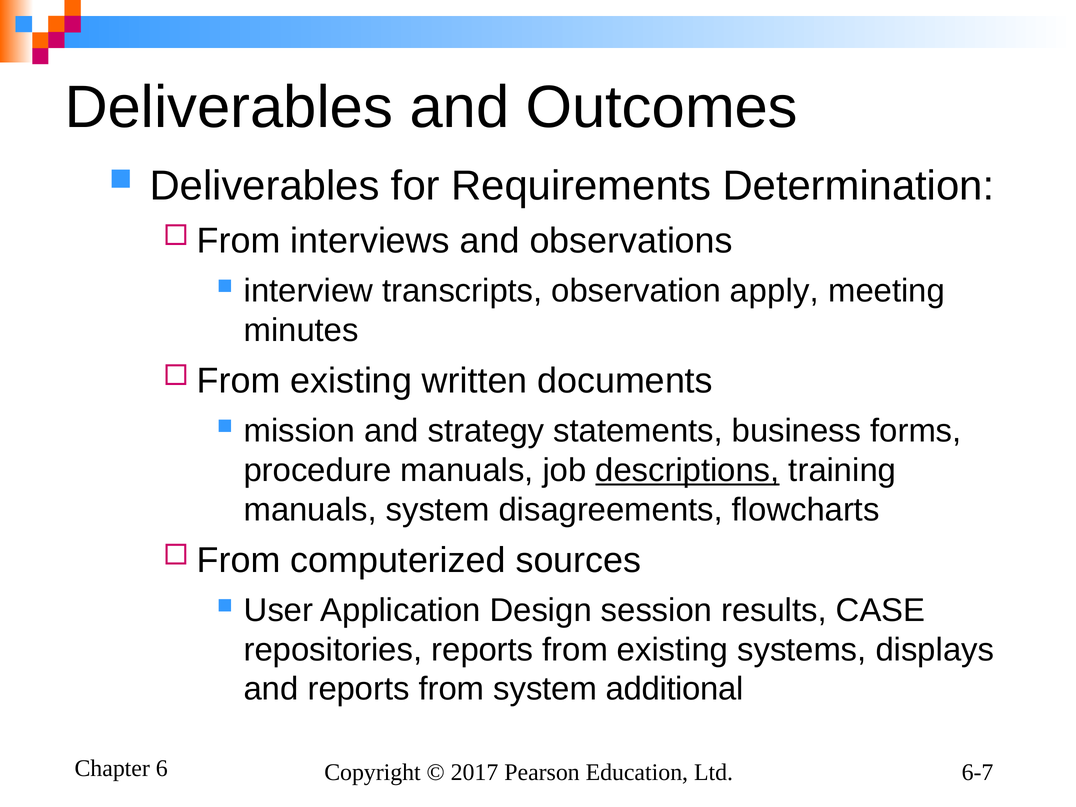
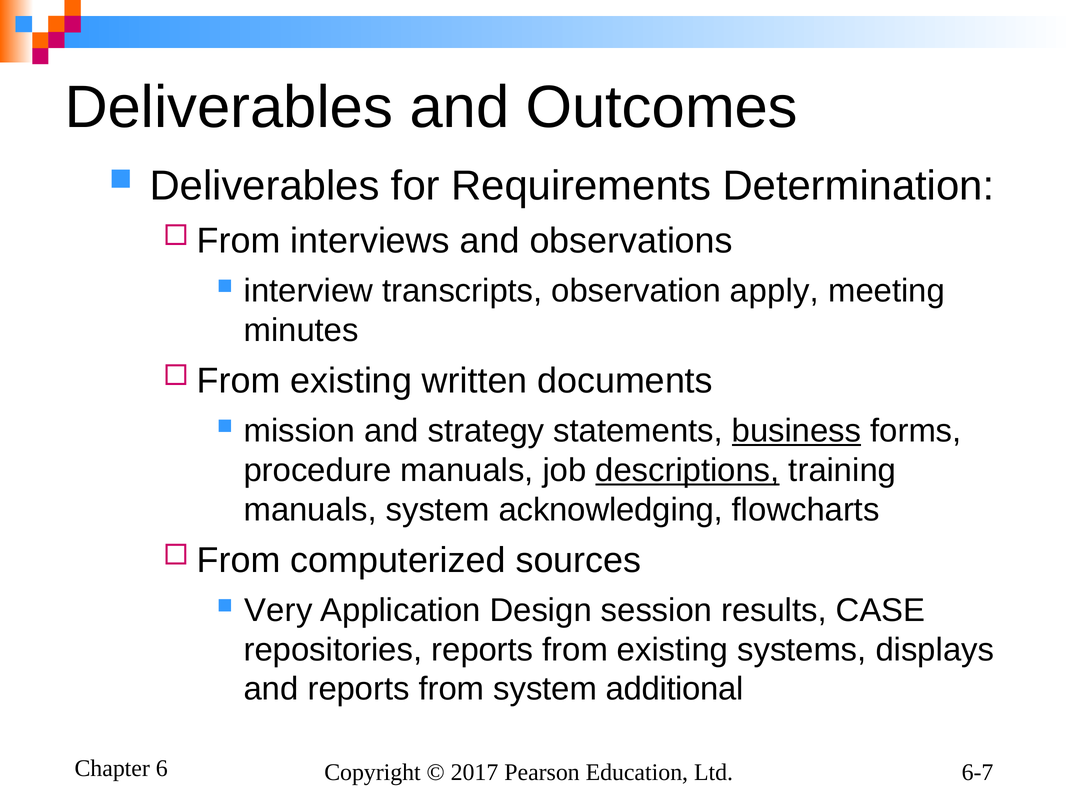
business underline: none -> present (797, 431)
disagreements: disagreements -> acknowledging (611, 510)
User: User -> Very (278, 610)
